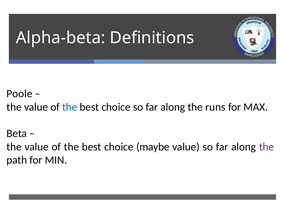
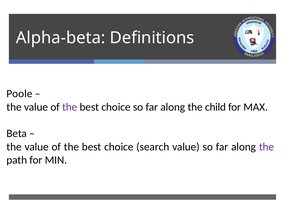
the colour: blue -> purple (70, 107)
runs: runs -> child (216, 107)
maybe: maybe -> search (153, 147)
